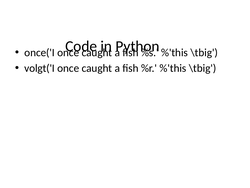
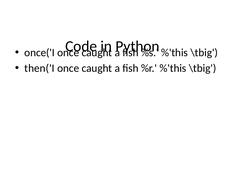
volgt('I: volgt('I -> then('I (39, 68)
